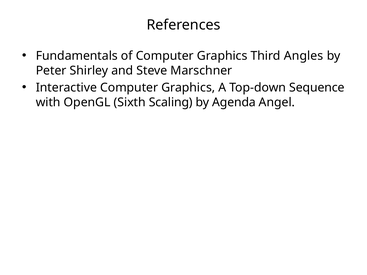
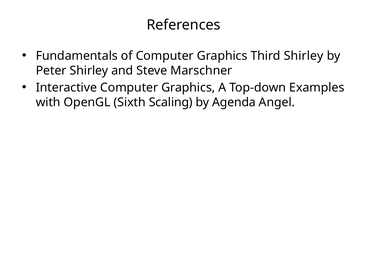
Third Angles: Angles -> Shirley (304, 56)
Sequence: Sequence -> Examples (317, 88)
